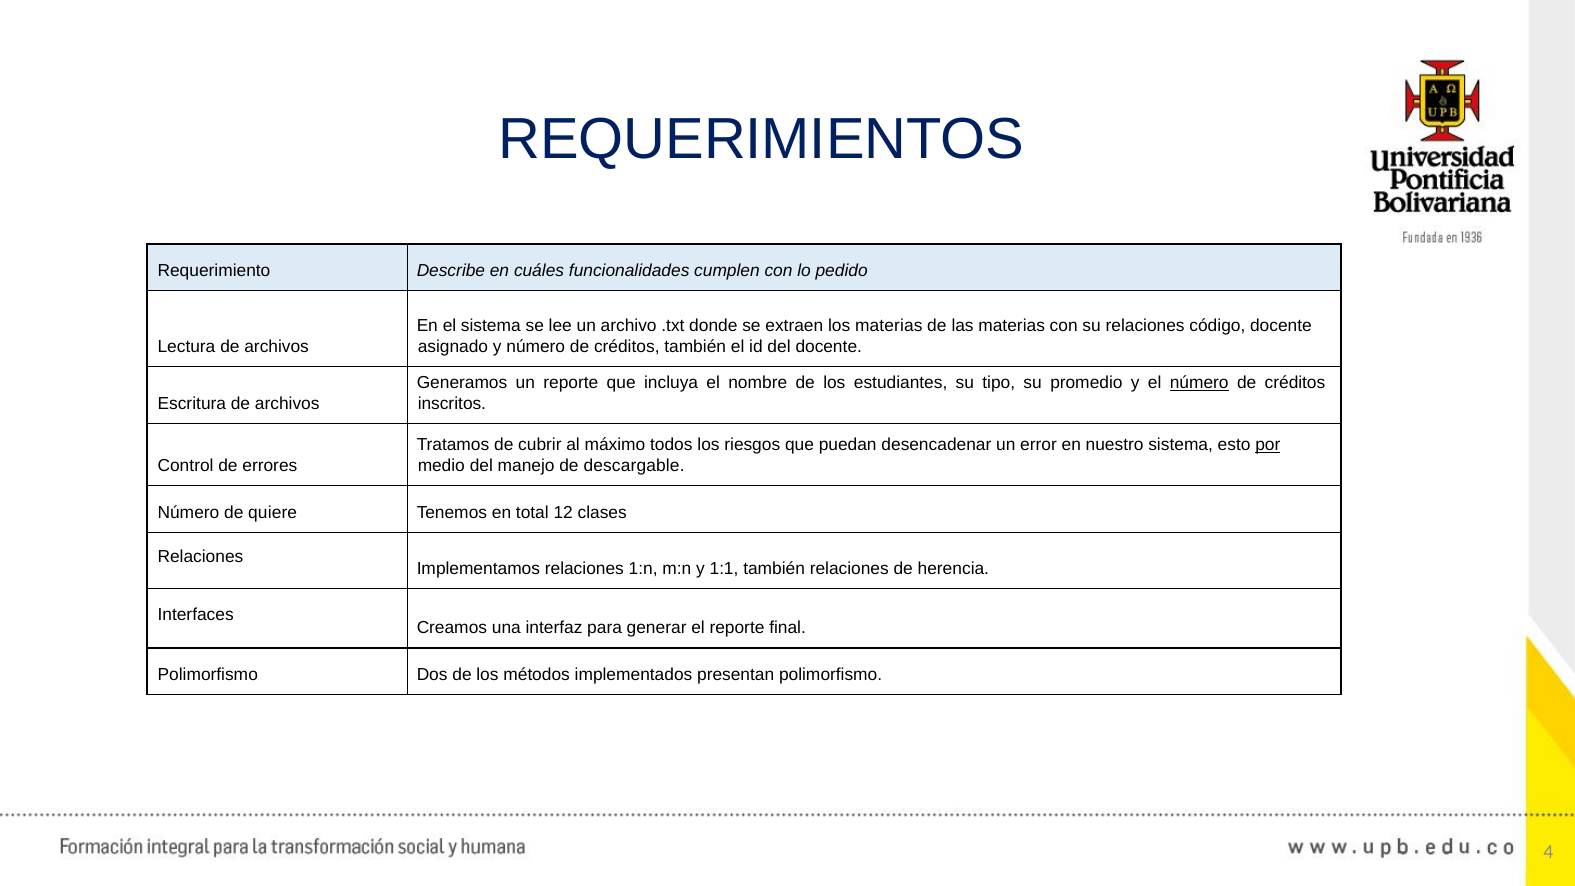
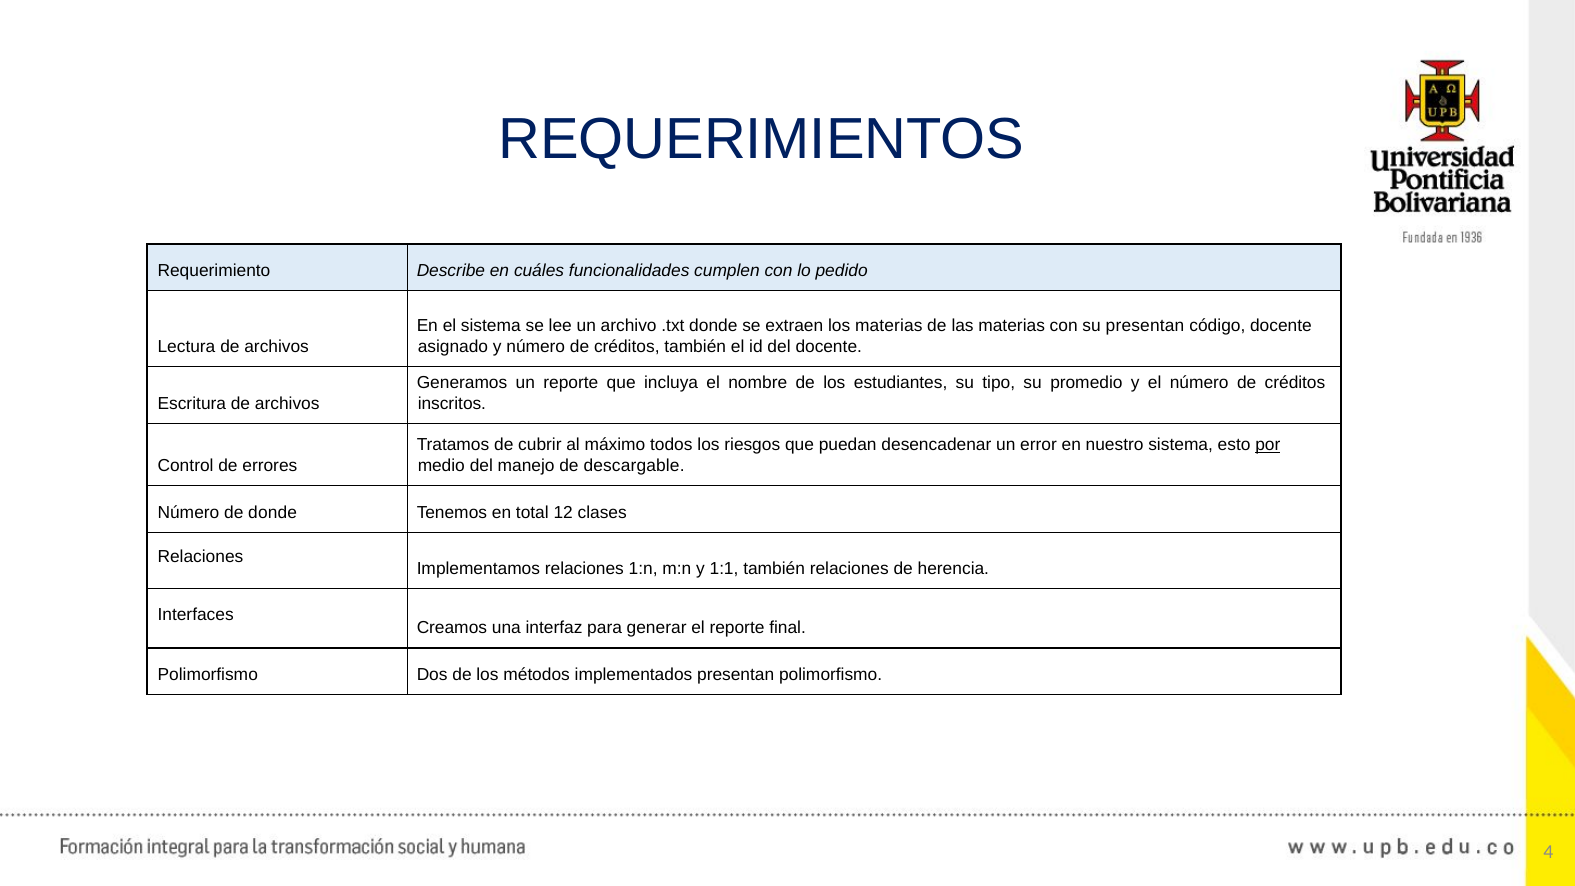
su relaciones: relaciones -> presentan (1145, 326)
número underline: present -> none (1199, 383)
de quiere: quiere -> donde (273, 512)
